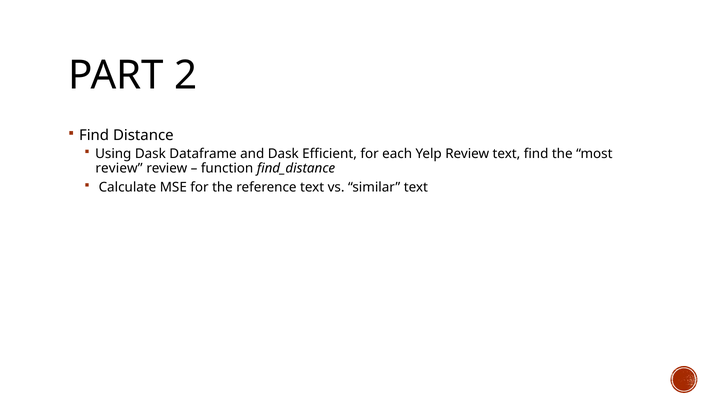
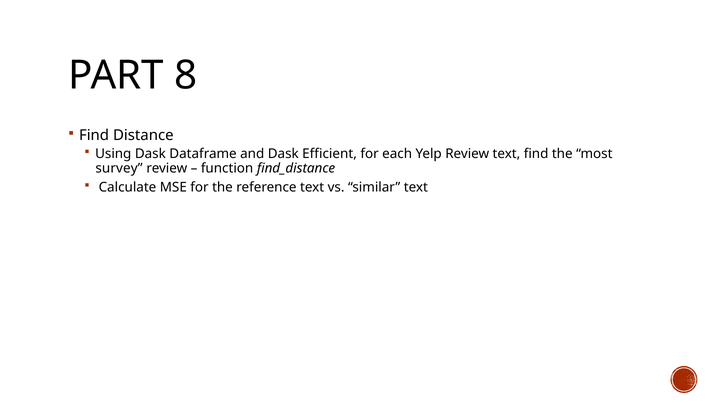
2: 2 -> 8 (186, 76)
review: review -> survey (119, 168)
